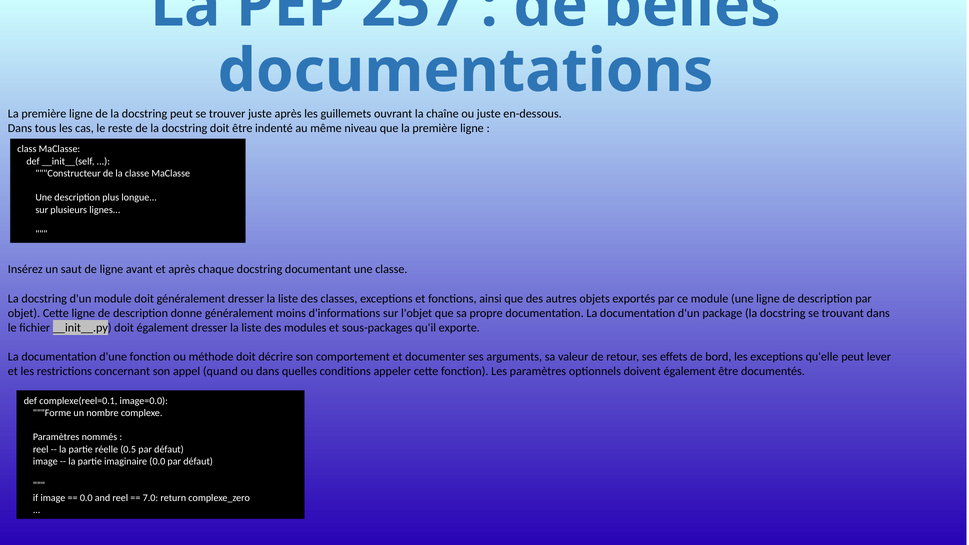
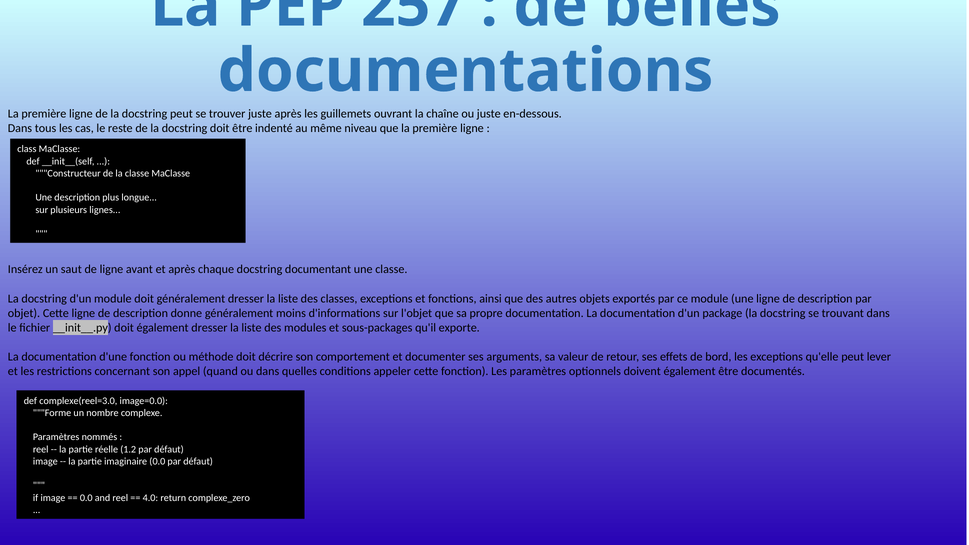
complexe(reel=0.1: complexe(reel=0.1 -> complexe(reel=3.0 (78, 401)
0.5: 0.5 -> 1.2 (128, 449)
7.0: 7.0 -> 4.0 (150, 498)
